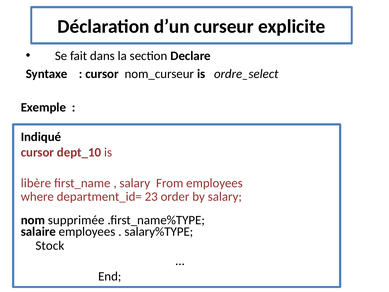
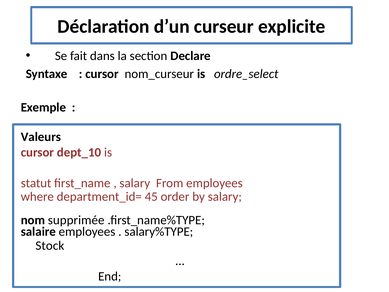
Indiqué: Indiqué -> Valeurs (41, 137)
libère: libère -> statut (36, 183)
23: 23 -> 45 (151, 197)
